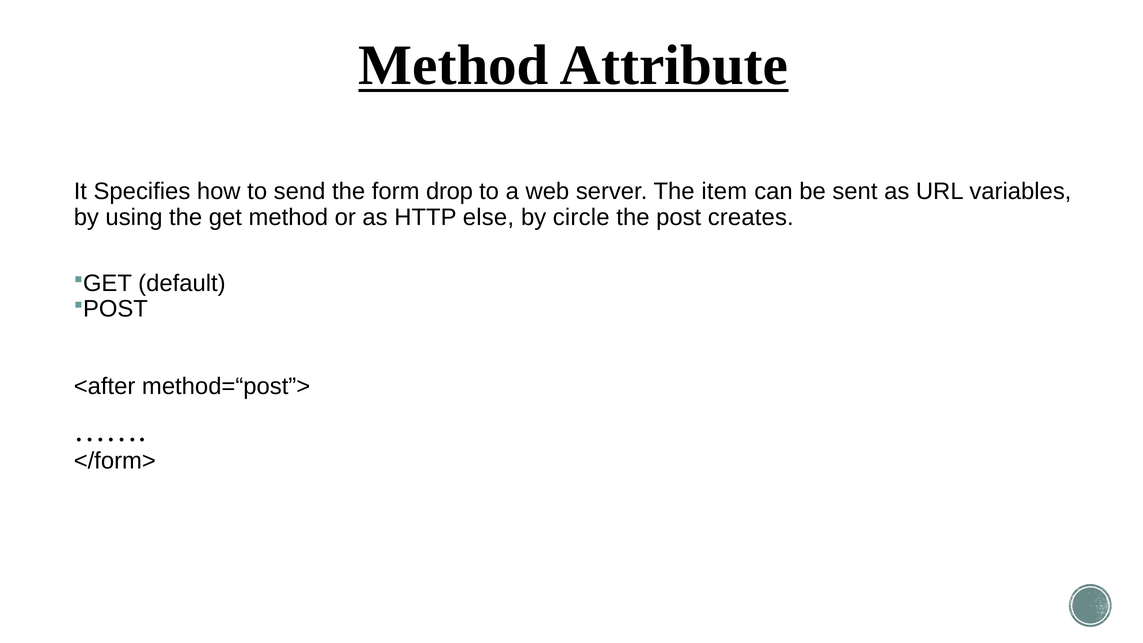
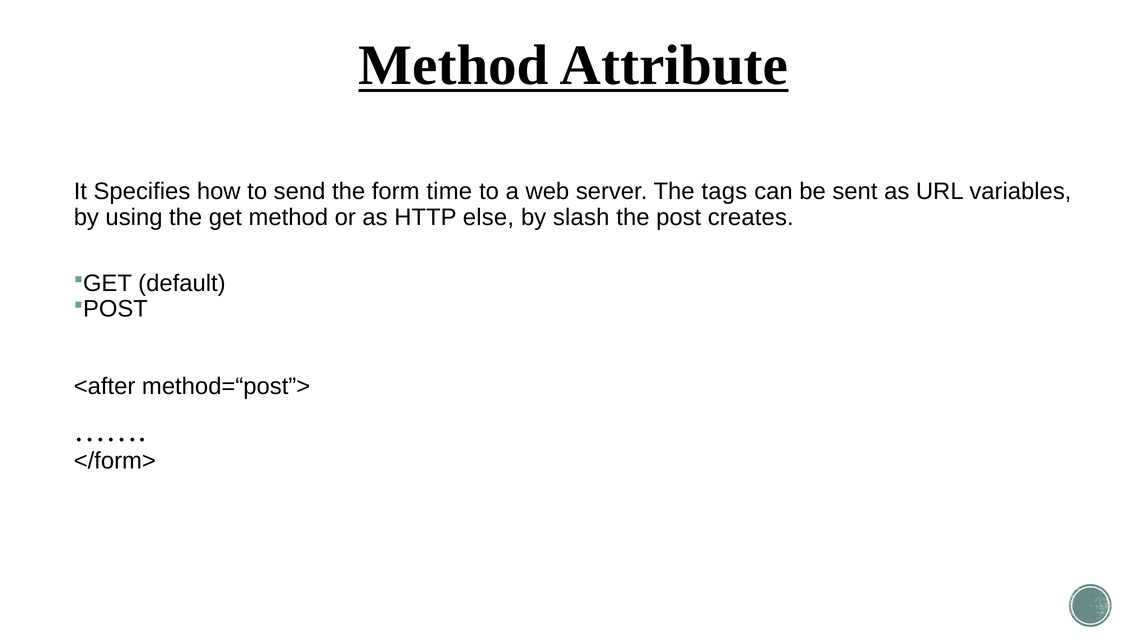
drop: drop -> time (449, 192)
item: item -> tags (724, 192)
circle: circle -> slash (581, 217)
